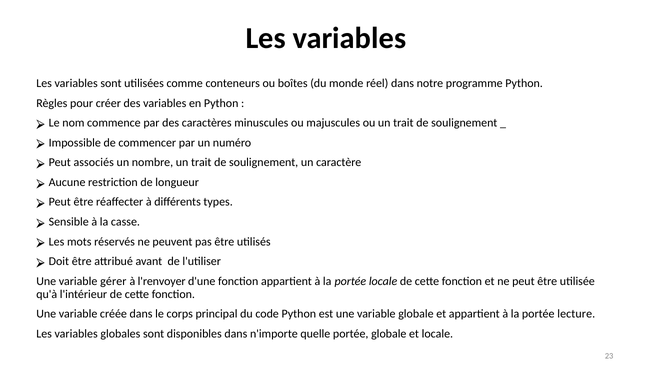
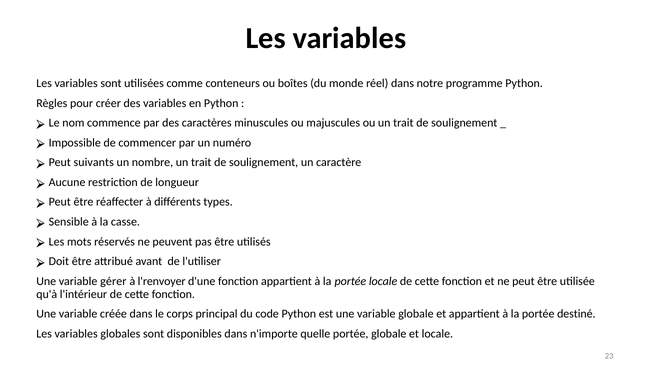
associés: associés -> suivants (94, 163)
lecture: lecture -> destiné (576, 314)
